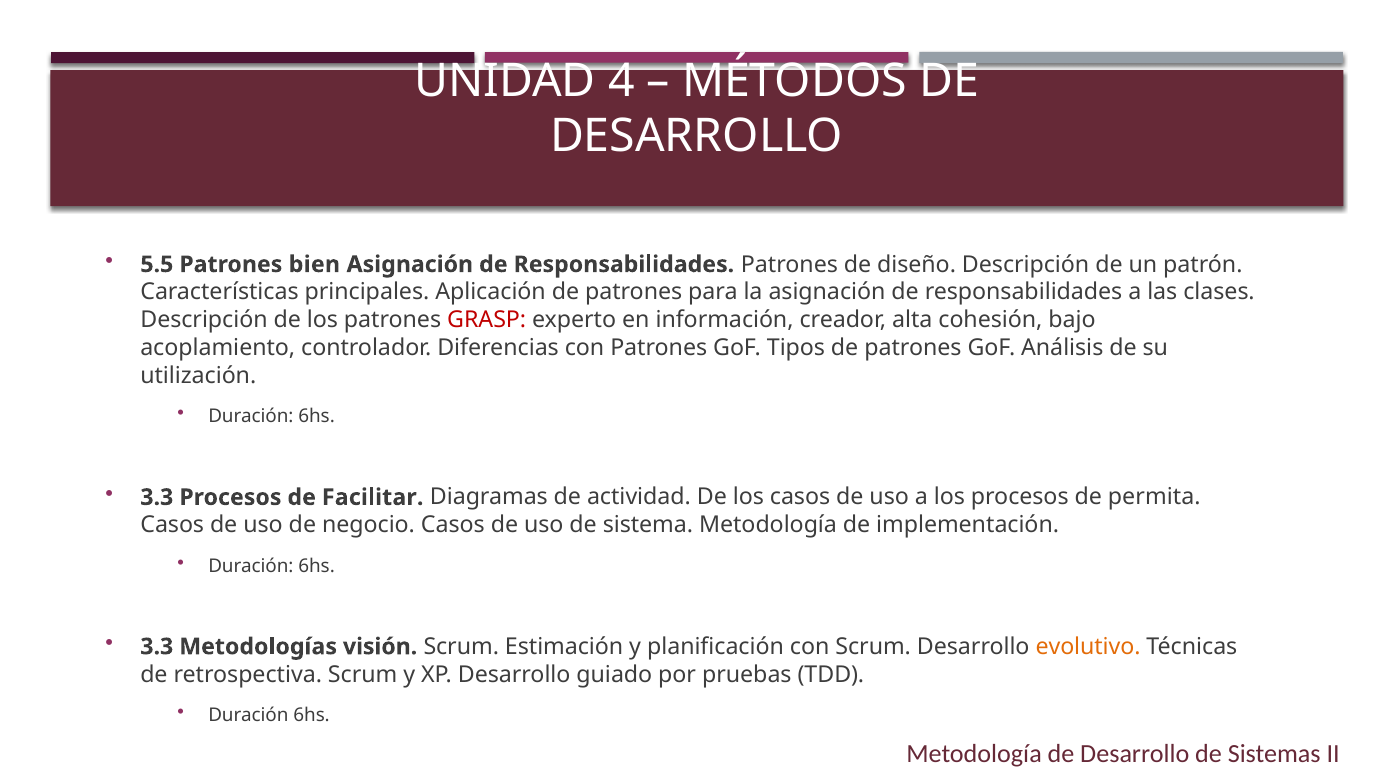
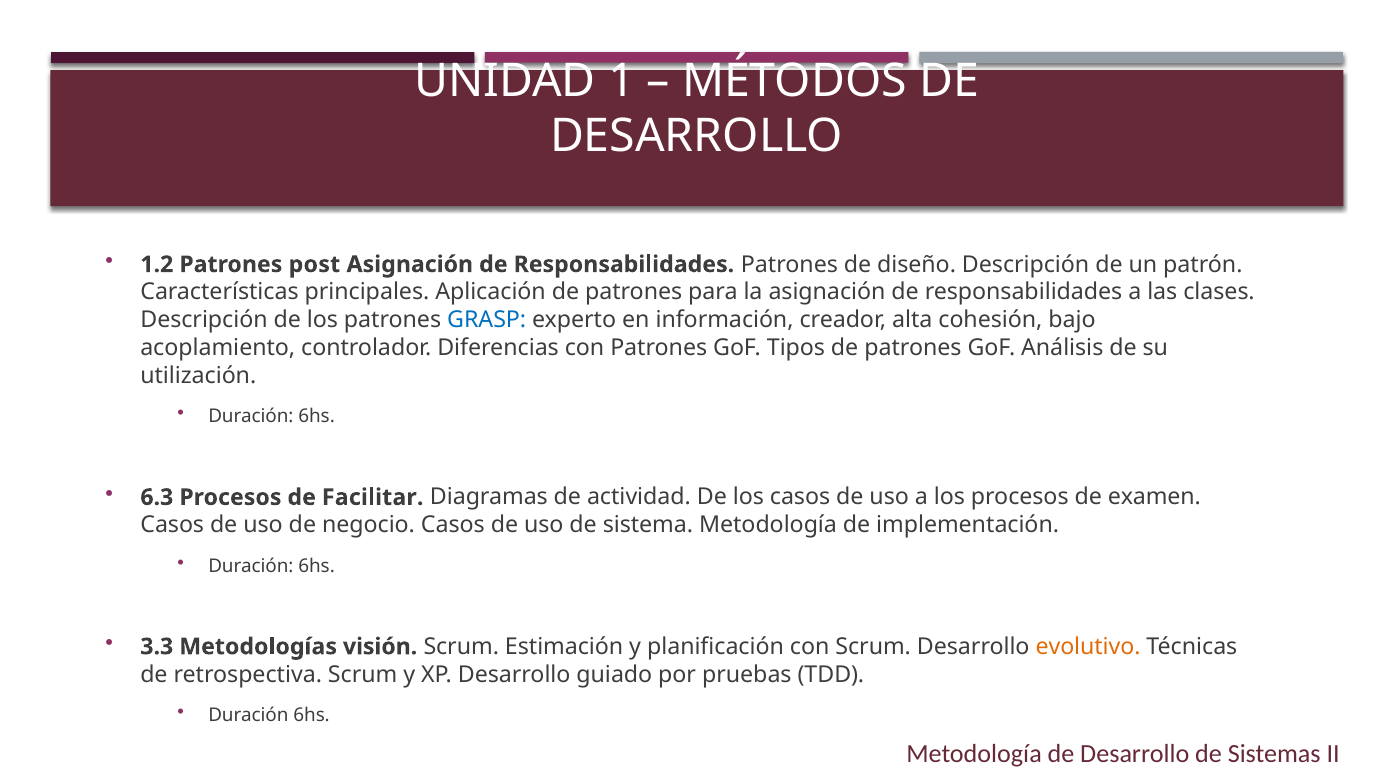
4: 4 -> 1 (621, 81)
5.5: 5.5 -> 1.2 (157, 264)
bien: bien -> post (314, 264)
GRASP colour: red -> blue (487, 320)
3.3: 3.3 -> 6.3 (157, 497)
permita: permita -> examen (1154, 497)
